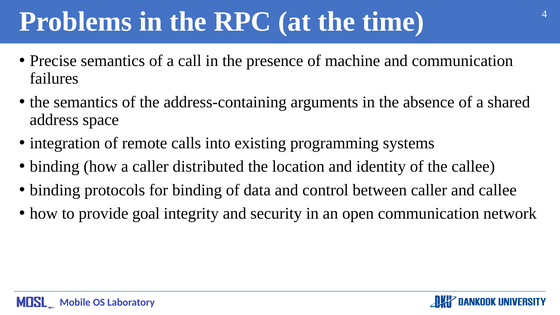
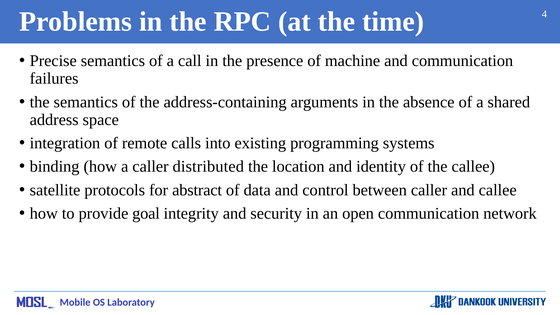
binding: binding -> satellite (55, 190)
for binding: binding -> abstract (197, 190)
